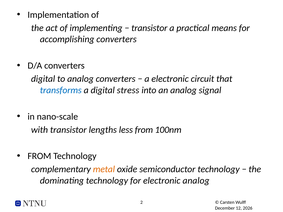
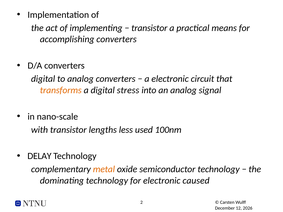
transforms colour: blue -> orange (61, 90)
less from: from -> used (144, 130)
FROM: FROM -> DELAY (39, 156)
electronic analog: analog -> caused (196, 181)
